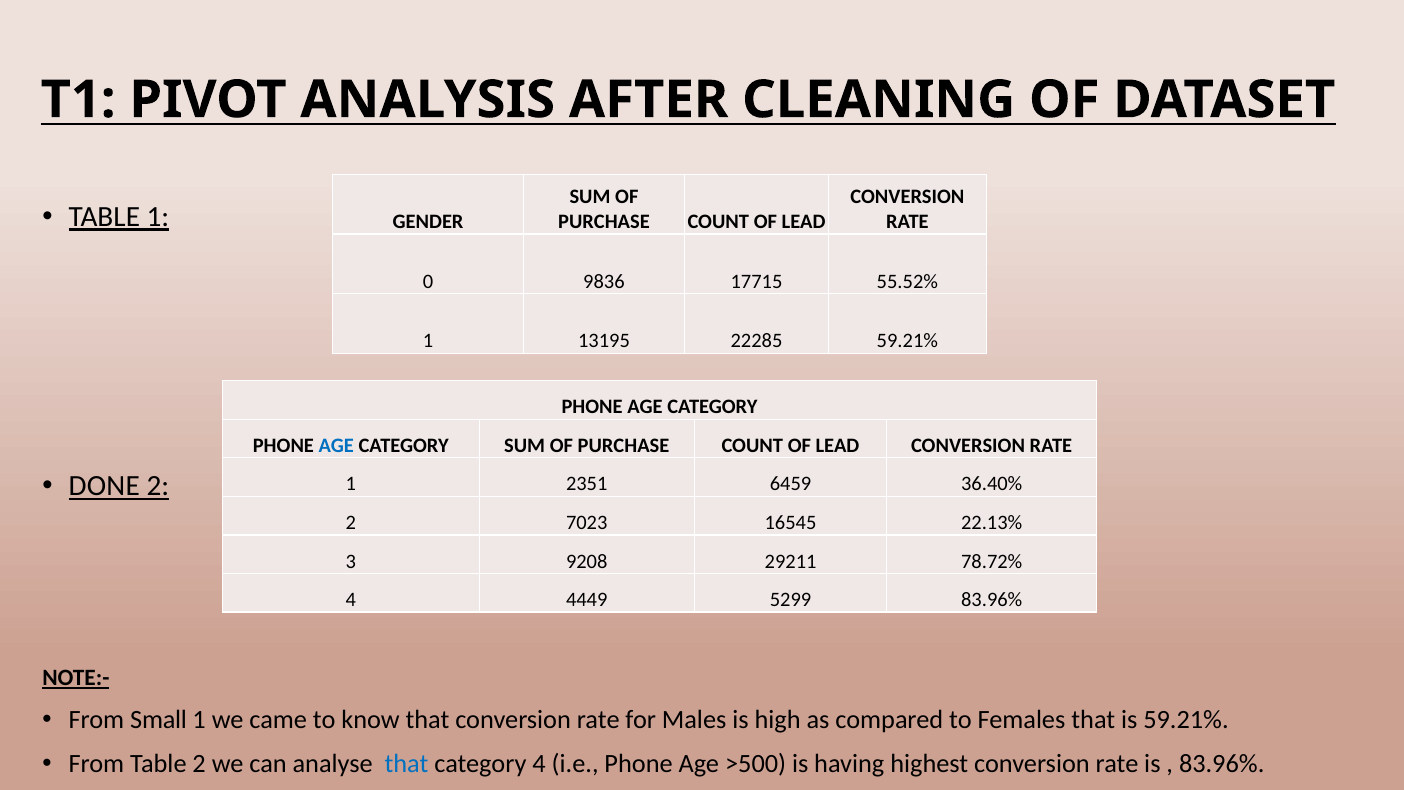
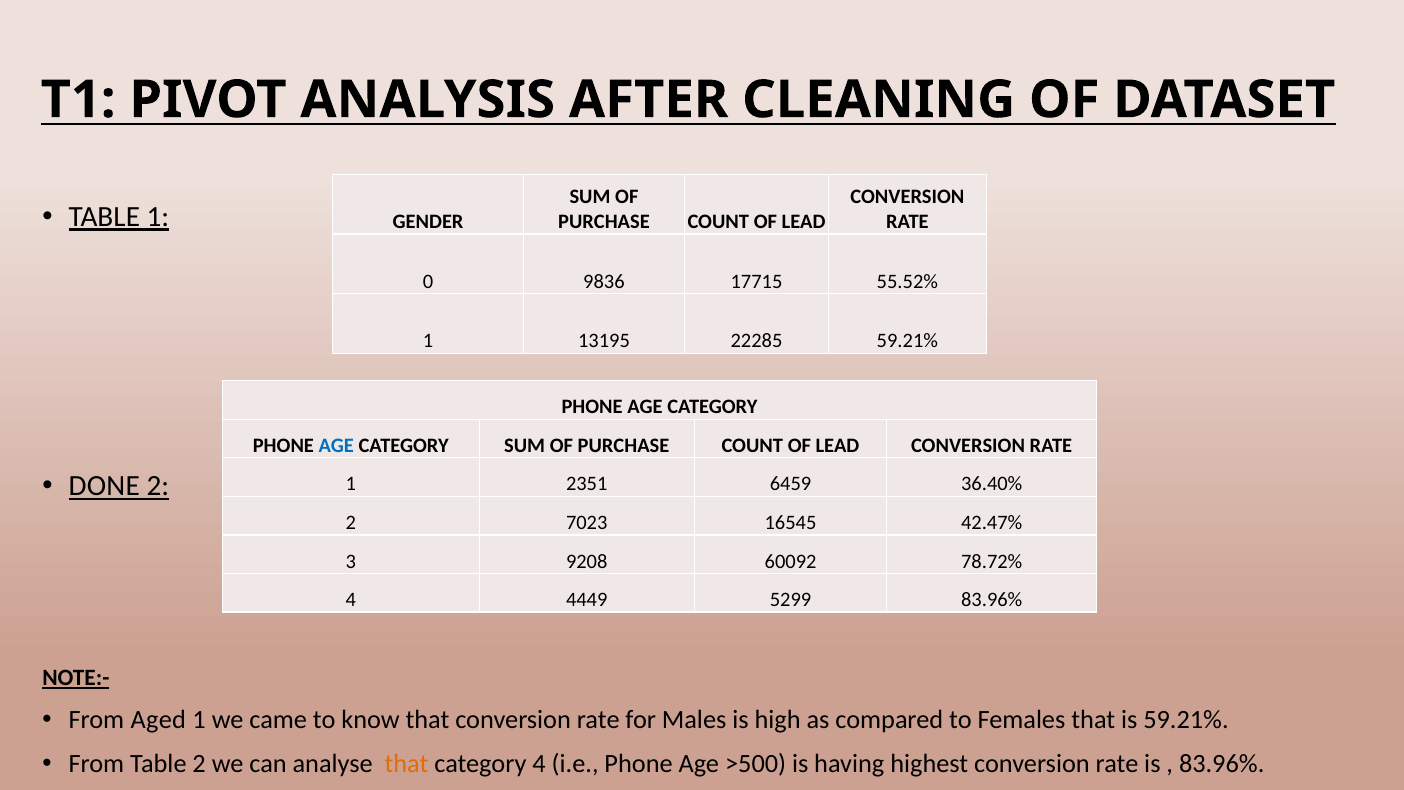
22.13%: 22.13% -> 42.47% (992, 523)
29211: 29211 -> 60092 (791, 561)
Small: Small -> Aged (158, 720)
that colour: blue -> orange (406, 763)
